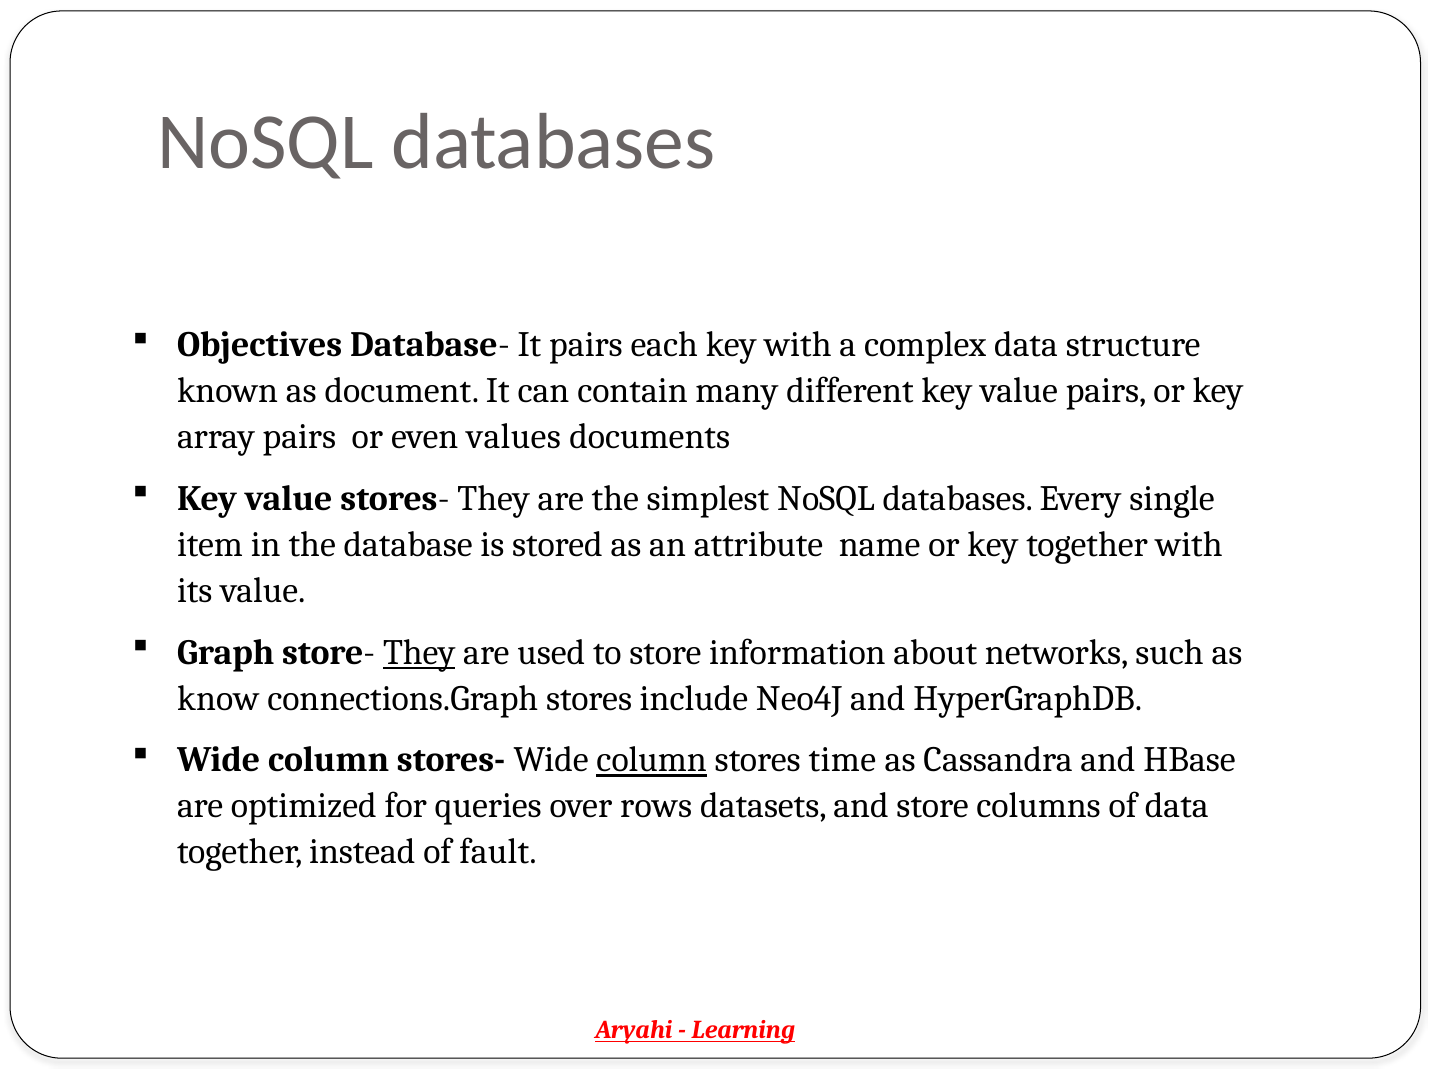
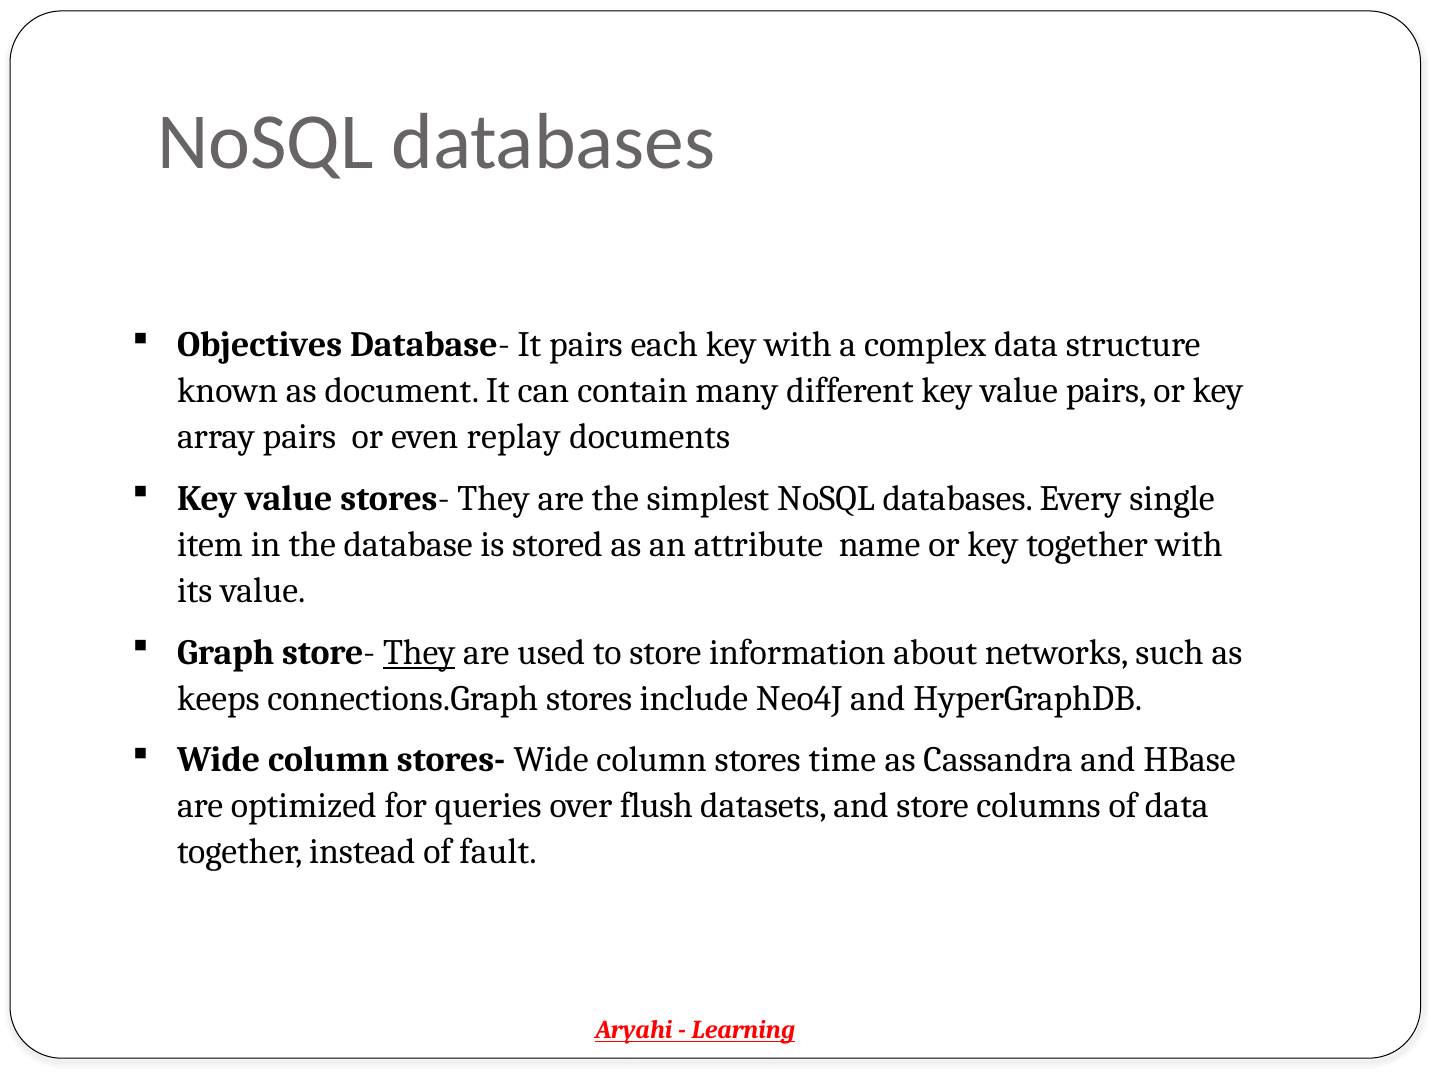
values: values -> replay (514, 437)
know: know -> keeps (218, 698)
column underline: present -> none (652, 760)
rows: rows -> flush (656, 806)
